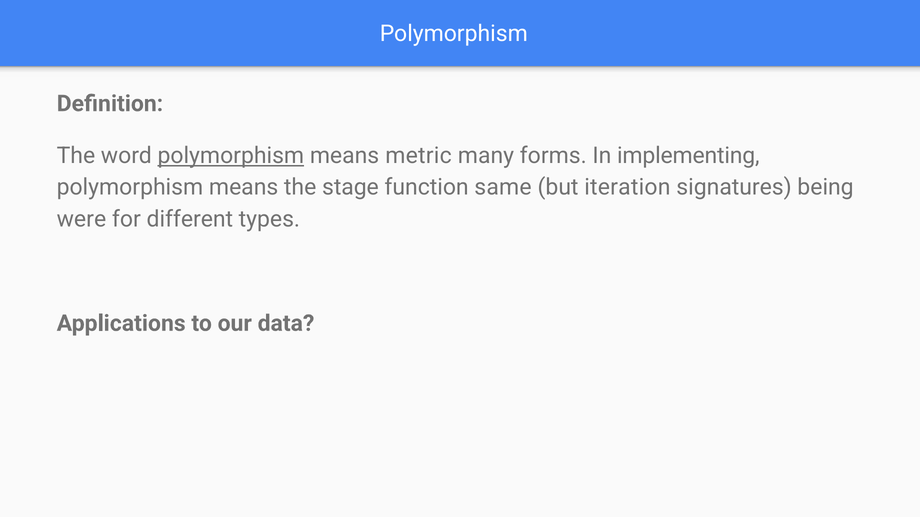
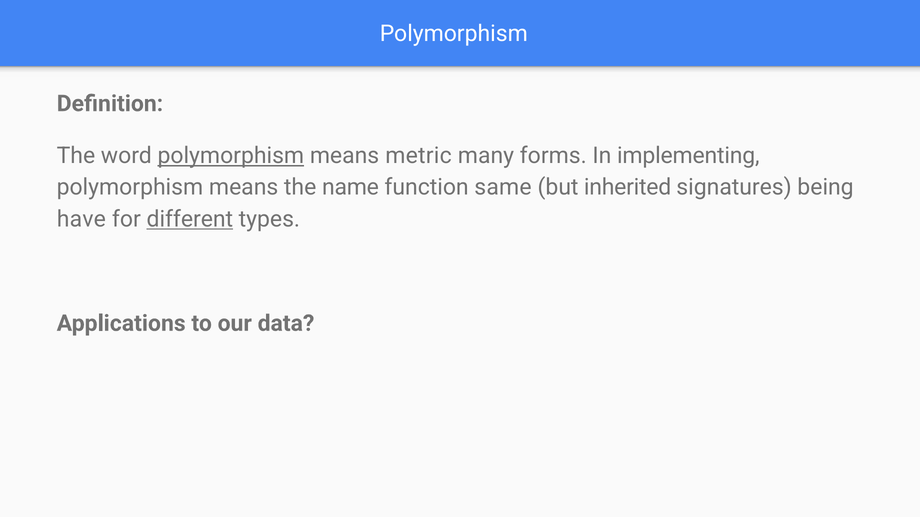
stage: stage -> name (351, 188)
iteration: iteration -> inherited (628, 188)
were: were -> have (81, 219)
different underline: none -> present (190, 219)
